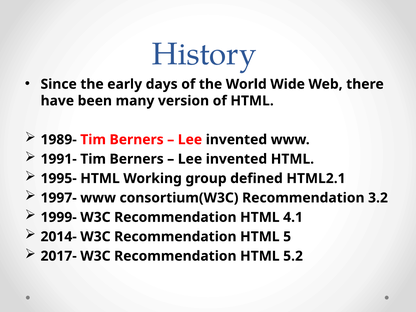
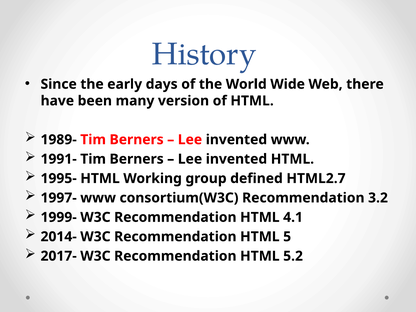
HTML2.1: HTML2.1 -> HTML2.7 (316, 178)
